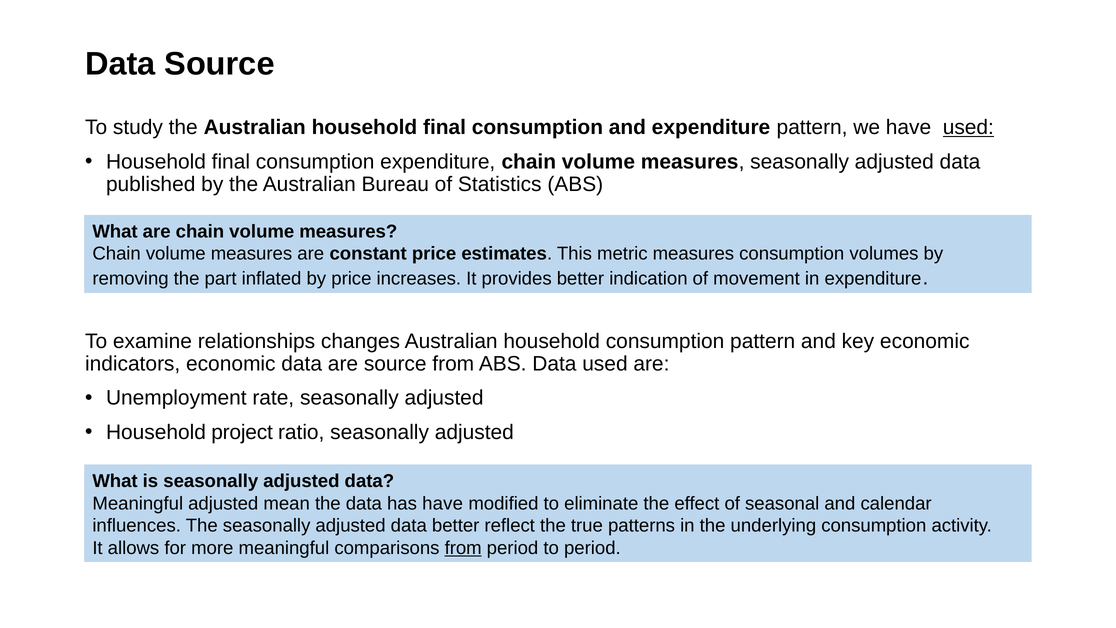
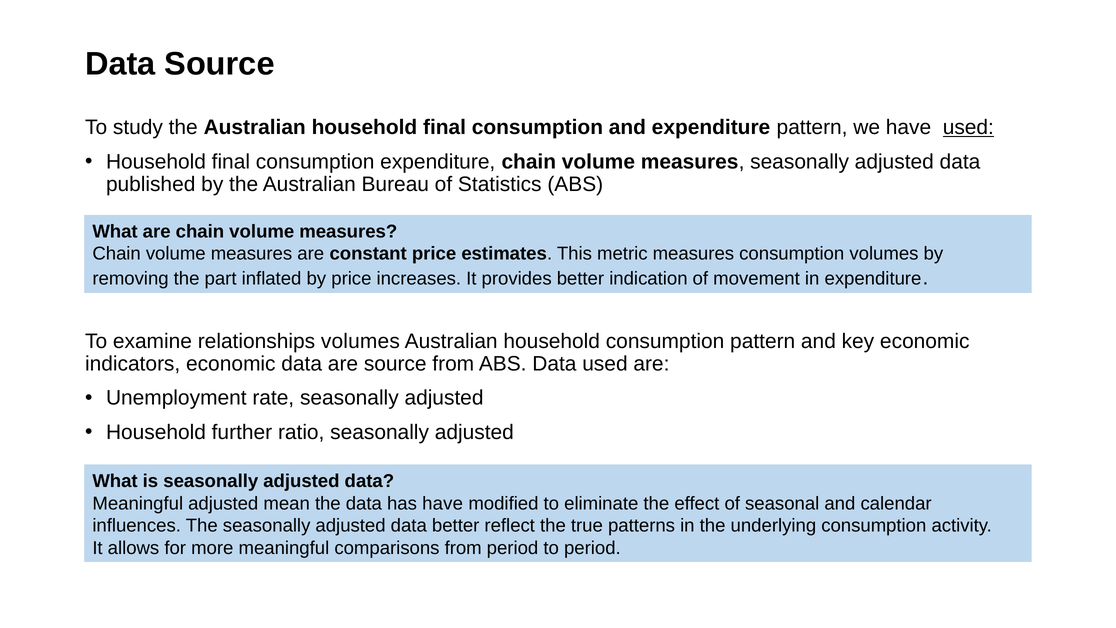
relationships changes: changes -> volumes (360, 341)
project: project -> further (242, 432)
from underline: present -> none (463, 548)
